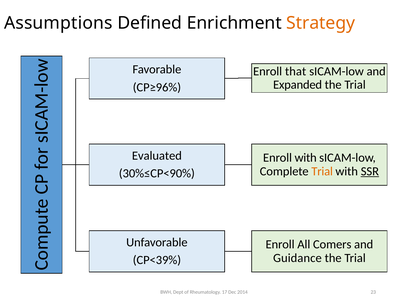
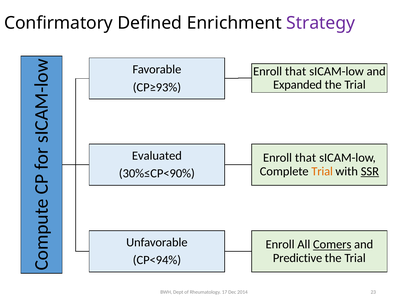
Assumptions: Assumptions -> Confirmatory (59, 23)
Strategy colour: orange -> purple (321, 23)
CP≥96%: CP≥96% -> CP≥93% (157, 87)
with: with -> that (306, 158)
Comers underline: none -> present (332, 245)
Guidance: Guidance -> Predictive (298, 258)
CP<39%: CP<39% -> CP<94% (157, 260)
